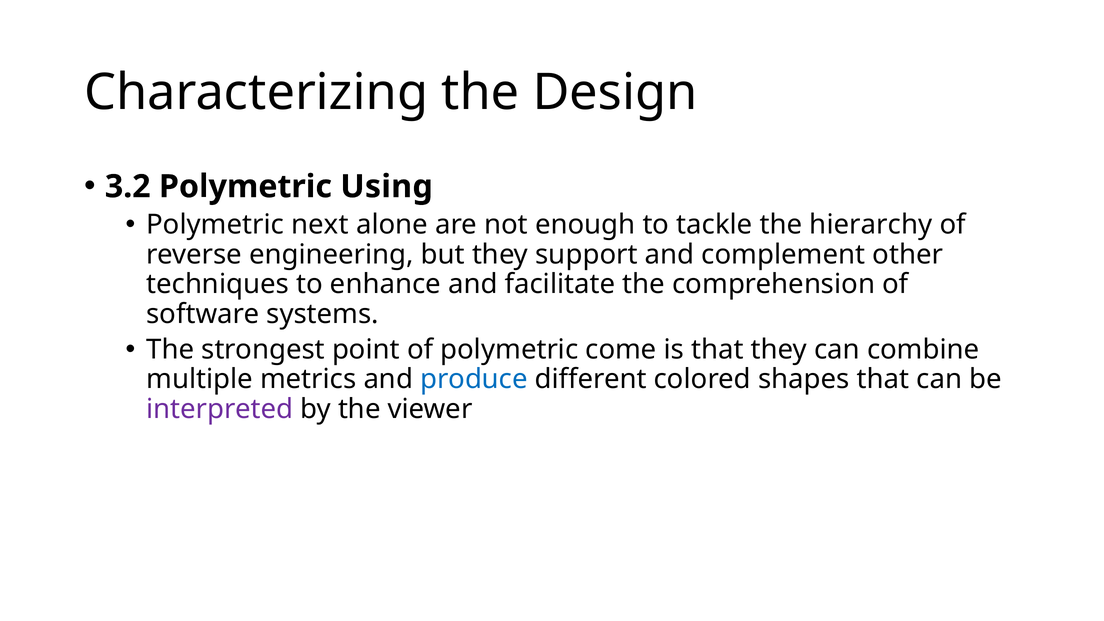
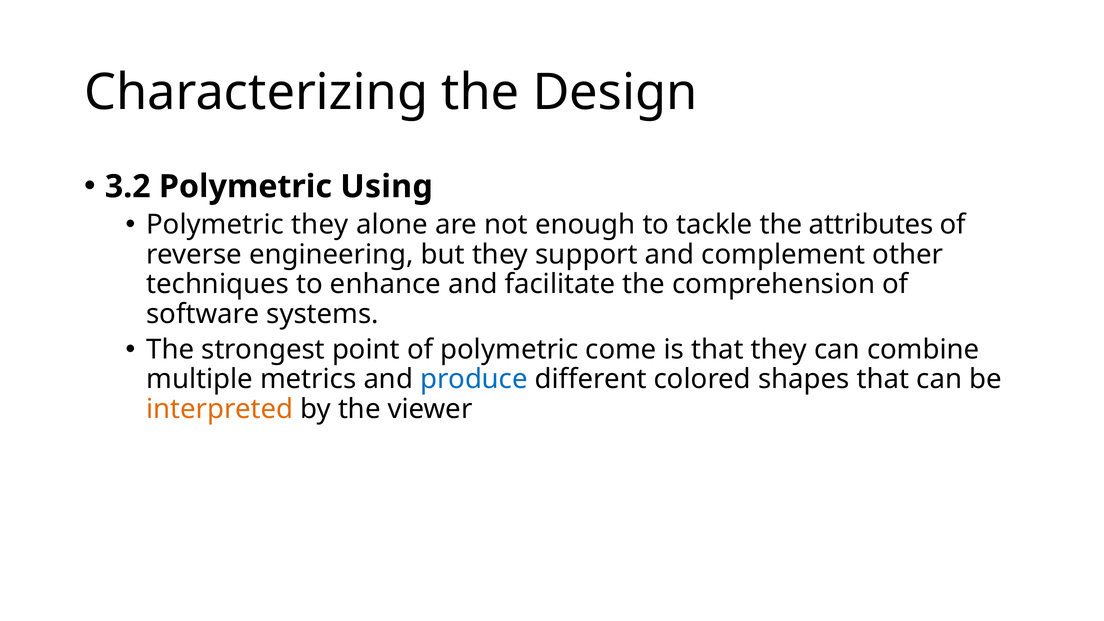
Polymetric next: next -> they (320, 225)
hierarchy: hierarchy -> attributes (871, 225)
interpreted colour: purple -> orange (220, 409)
